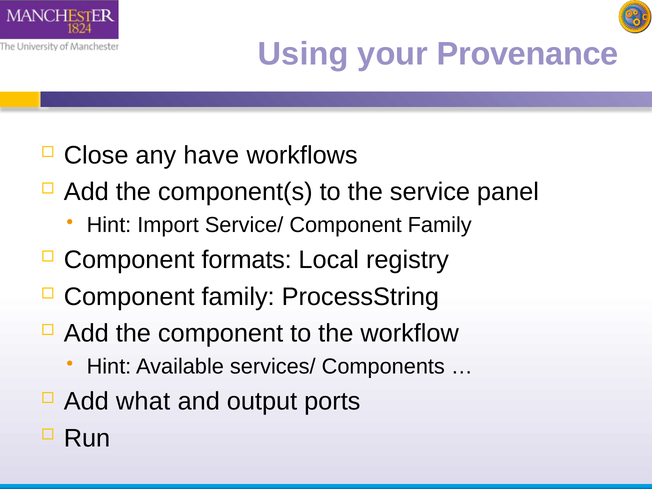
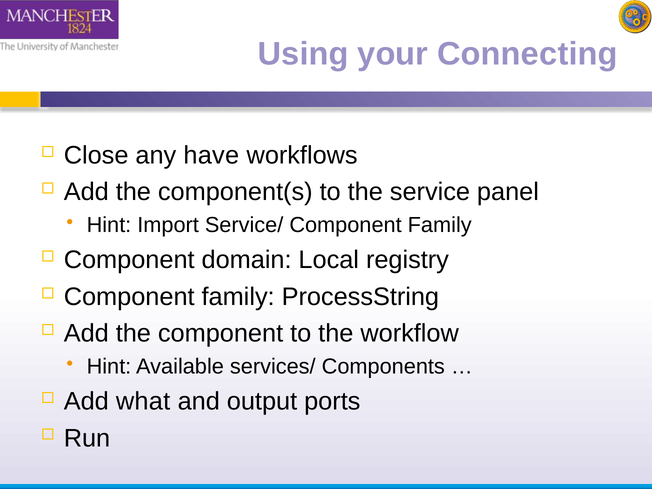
Provenance: Provenance -> Connecting (527, 54)
formats: formats -> domain (247, 260)
